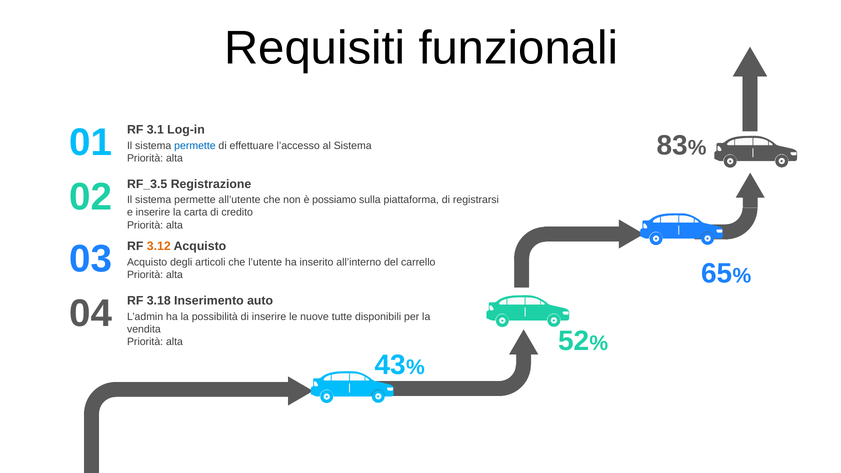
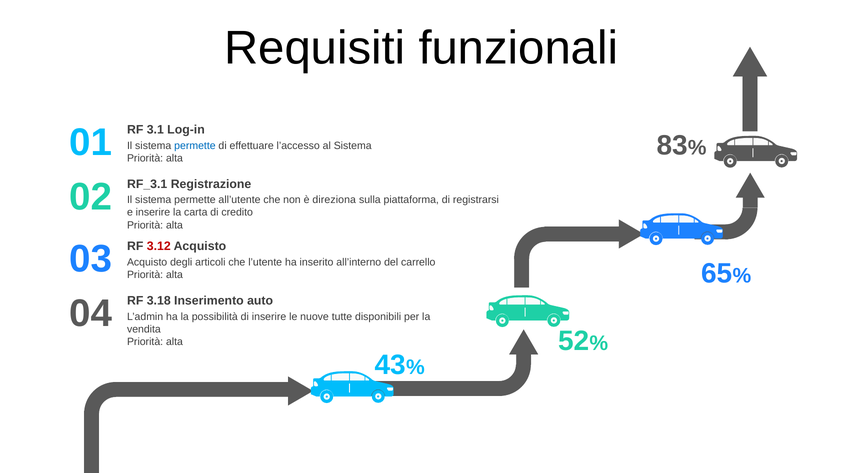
RF_3.5: RF_3.5 -> RF_3.1 (147, 184)
possiamo: possiamo -> direziona (334, 200)
3.12 colour: orange -> red (159, 246)
